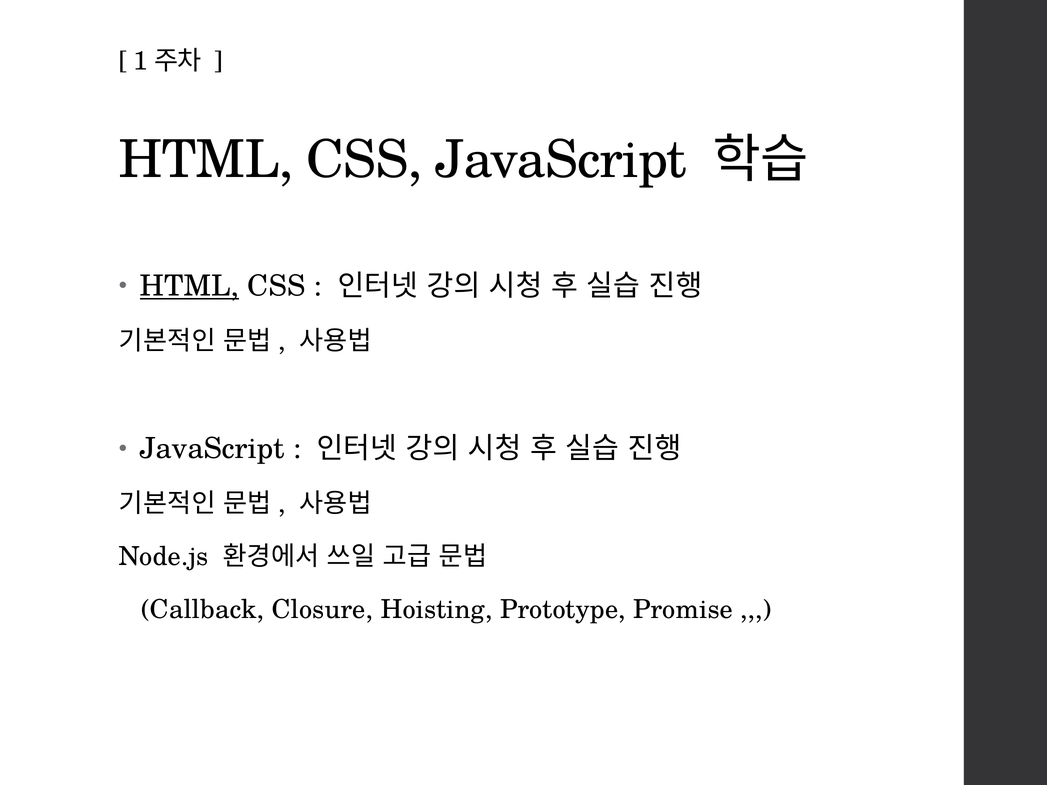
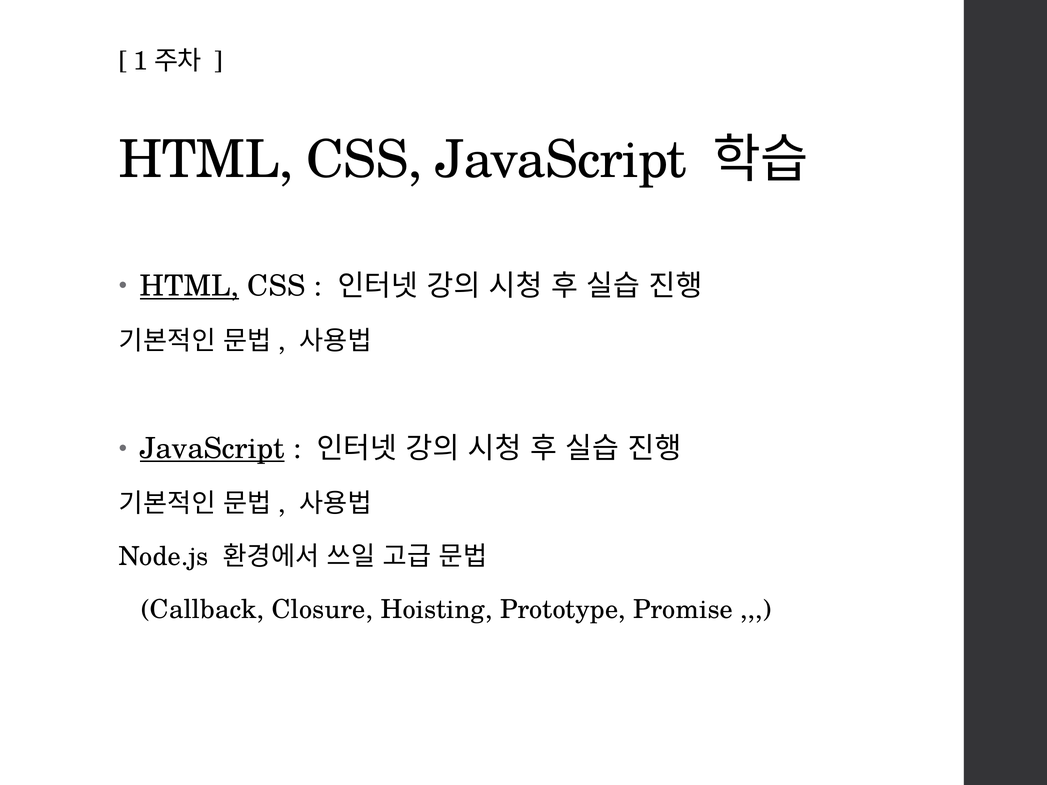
JavaScript underline: none -> present (212, 449)
